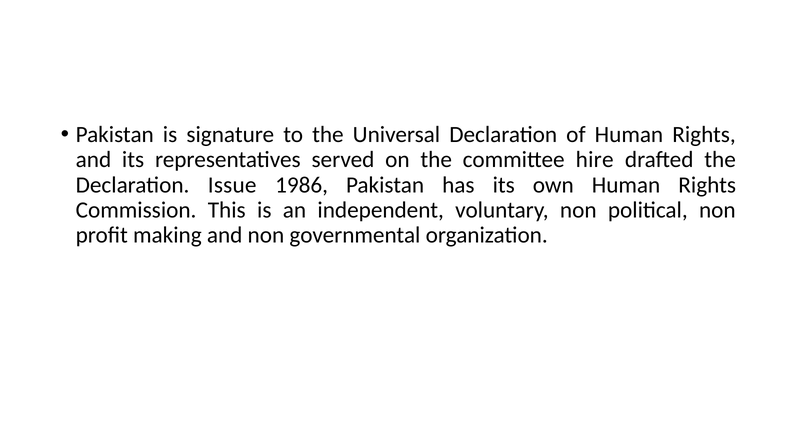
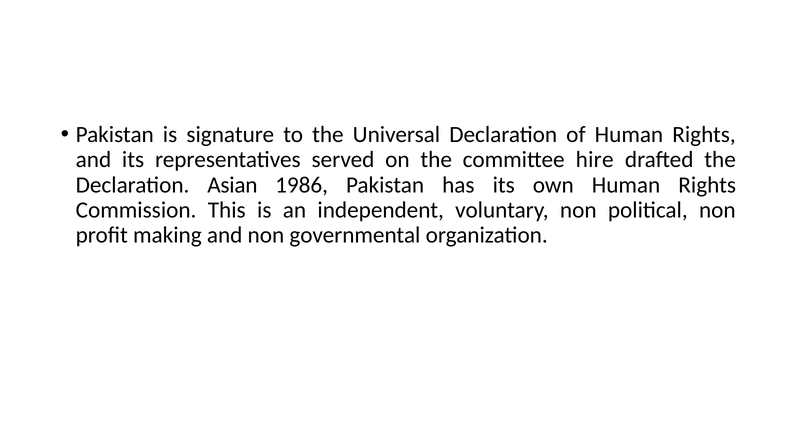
Issue: Issue -> Asian (232, 185)
